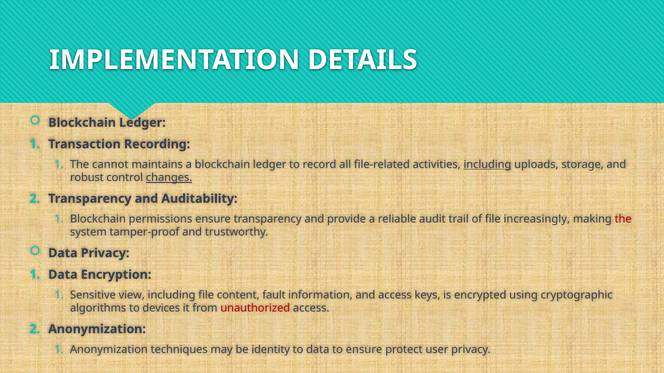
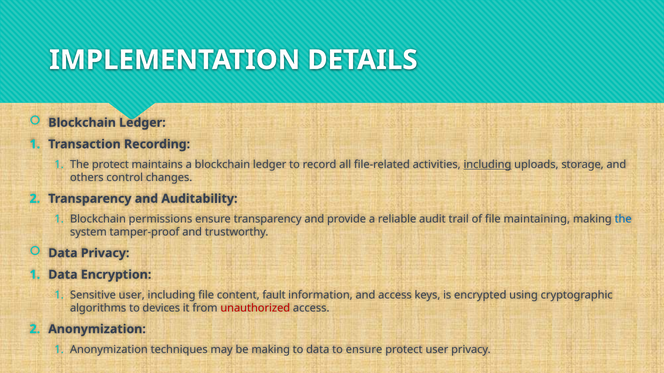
The cannot: cannot -> protect (110, 165)
robust: robust -> others (87, 178)
changes underline: present -> none (169, 178)
increasingly: increasingly -> maintaining (537, 219)
the colour: red -> blue (623, 219)
Sensitive view: view -> user (132, 295)
be identity: identity -> making (271, 350)
